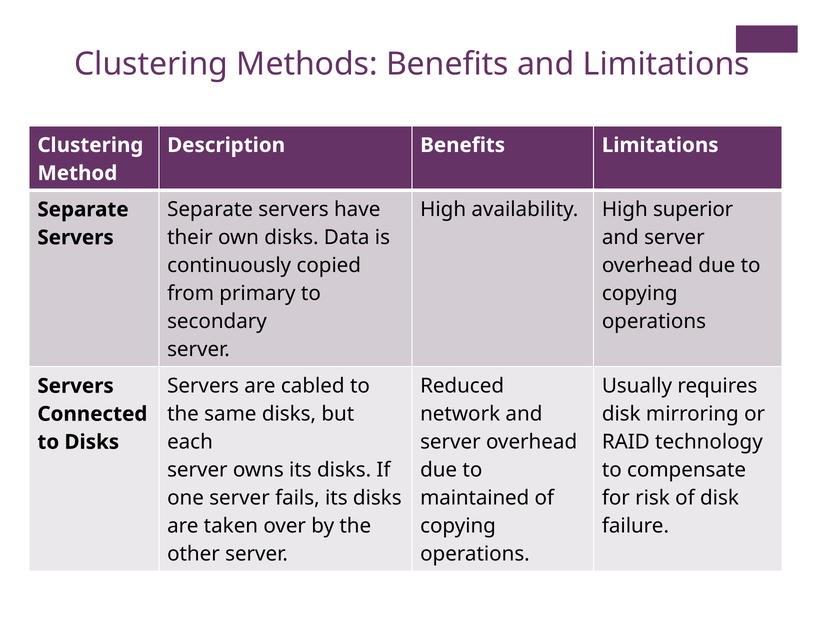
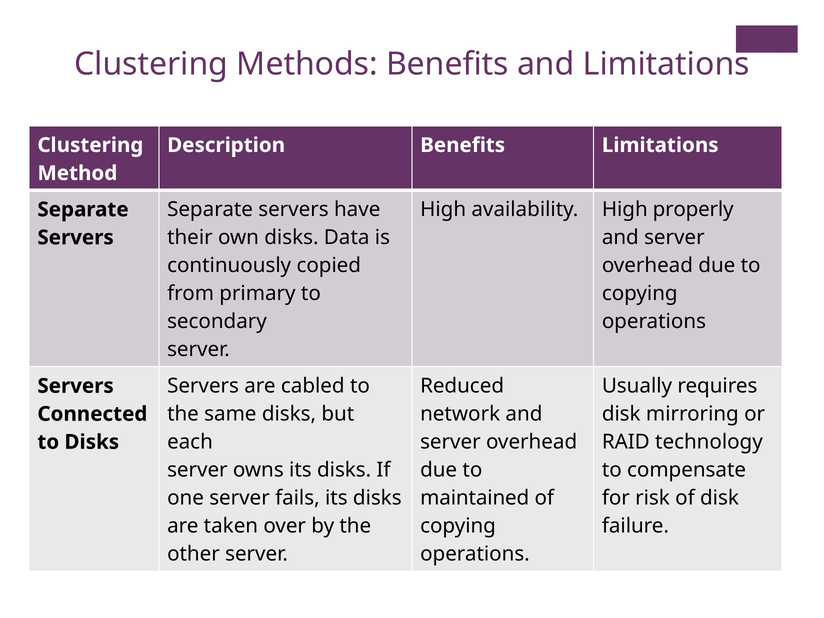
superior: superior -> properly (693, 210)
